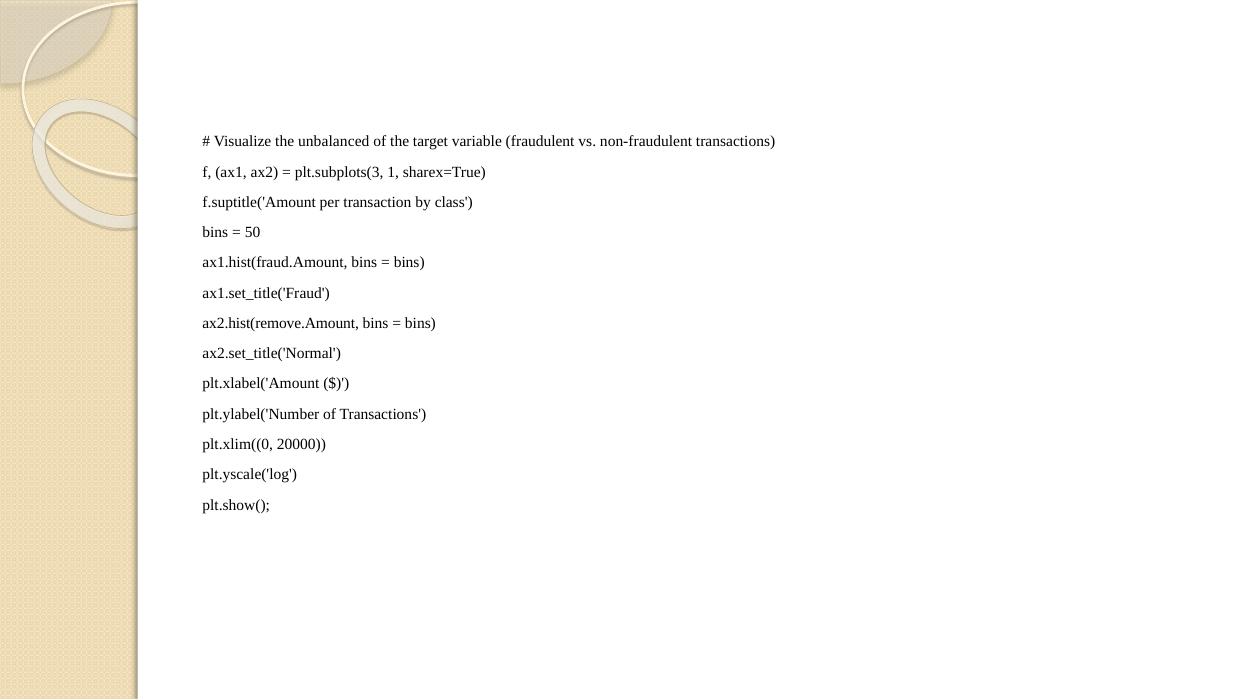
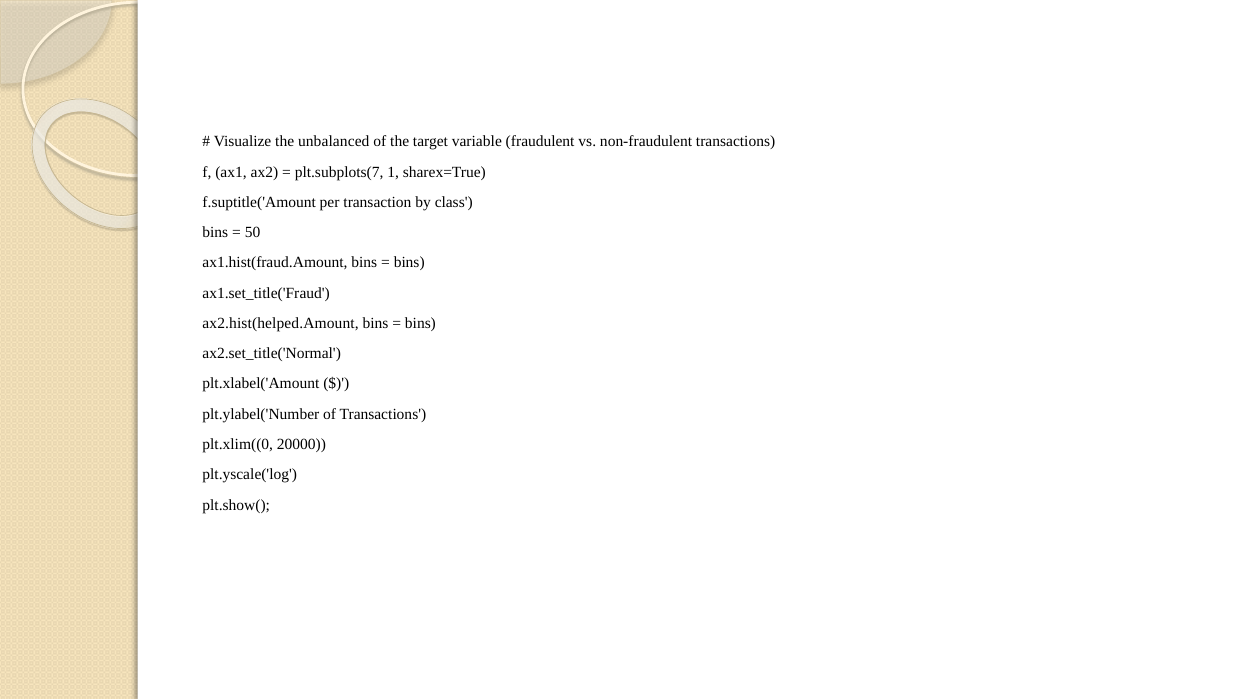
plt.subplots(3: plt.subplots(3 -> plt.subplots(7 (339, 172)
ax2.hist(remove.Amount: ax2.hist(remove.Amount -> ax2.hist(helped.Amount (281, 323)
